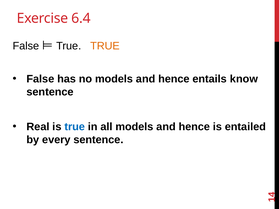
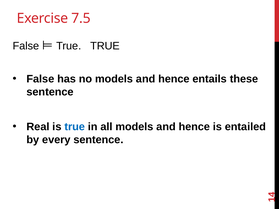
6.4: 6.4 -> 7.5 (81, 18)
TRUE colour: orange -> black (105, 46)
know: know -> these (244, 79)
